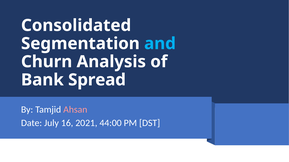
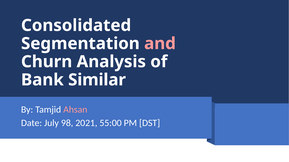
and colour: light blue -> pink (160, 44)
Spread: Spread -> Similar (97, 80)
16: 16 -> 98 (67, 123)
44:00: 44:00 -> 55:00 (111, 123)
